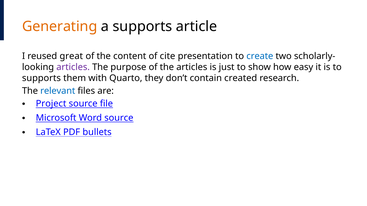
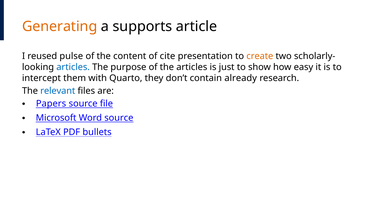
great: great -> pulse (71, 56)
create colour: blue -> orange (260, 56)
articles colour: purple -> blue (73, 67)
supports: supports -> intercept (41, 78)
created: created -> already (241, 78)
Project: Project -> Papers (51, 104)
